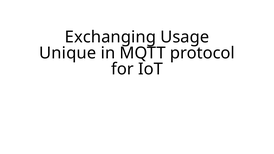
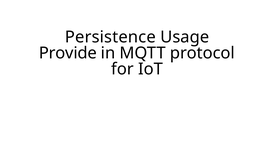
Exchanging: Exchanging -> Persistence (110, 37)
Unique: Unique -> Provide (68, 53)
